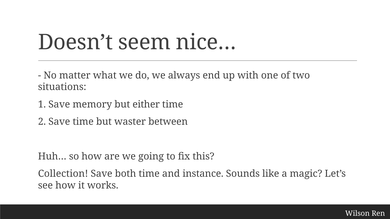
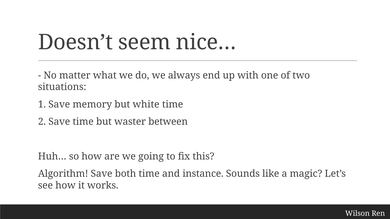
either: either -> white (146, 105)
Collection: Collection -> Algorithm (63, 174)
